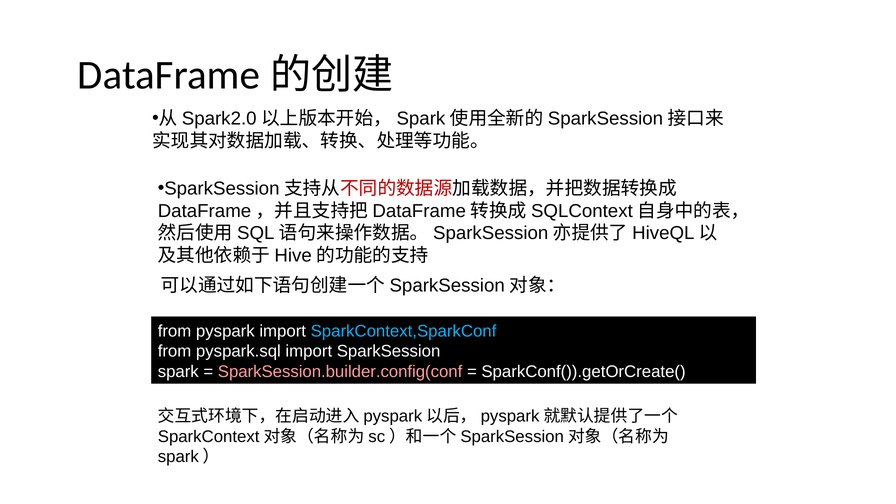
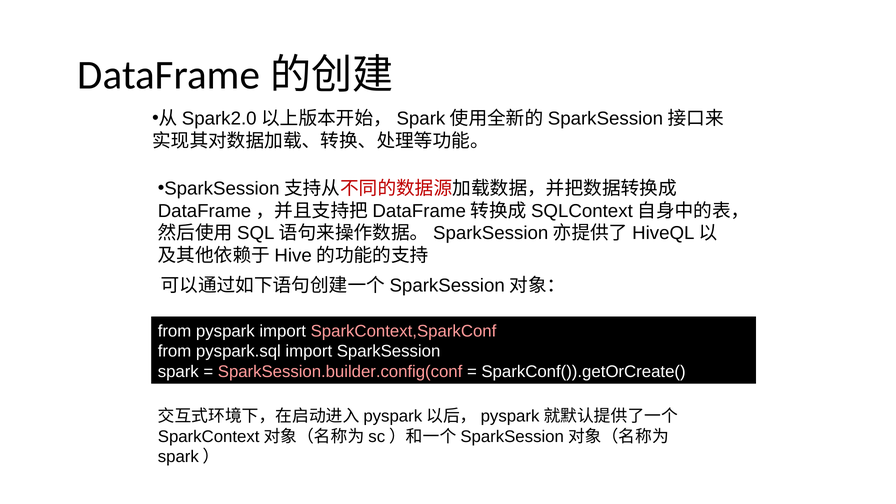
SparkContext,SparkConf colour: light blue -> pink (403, 331)
